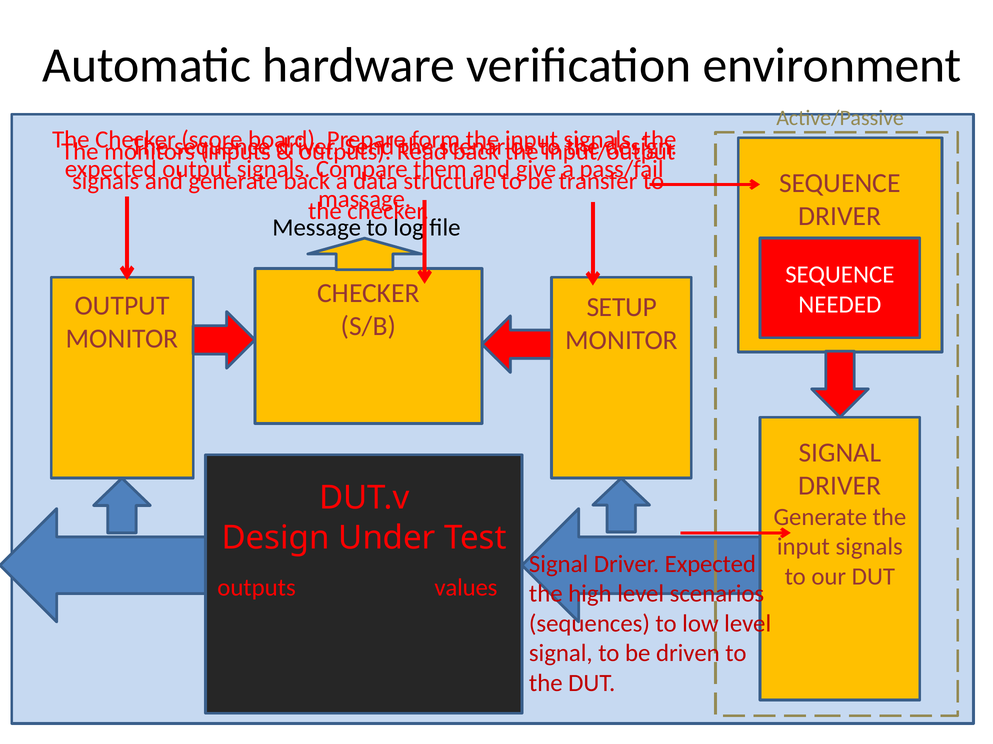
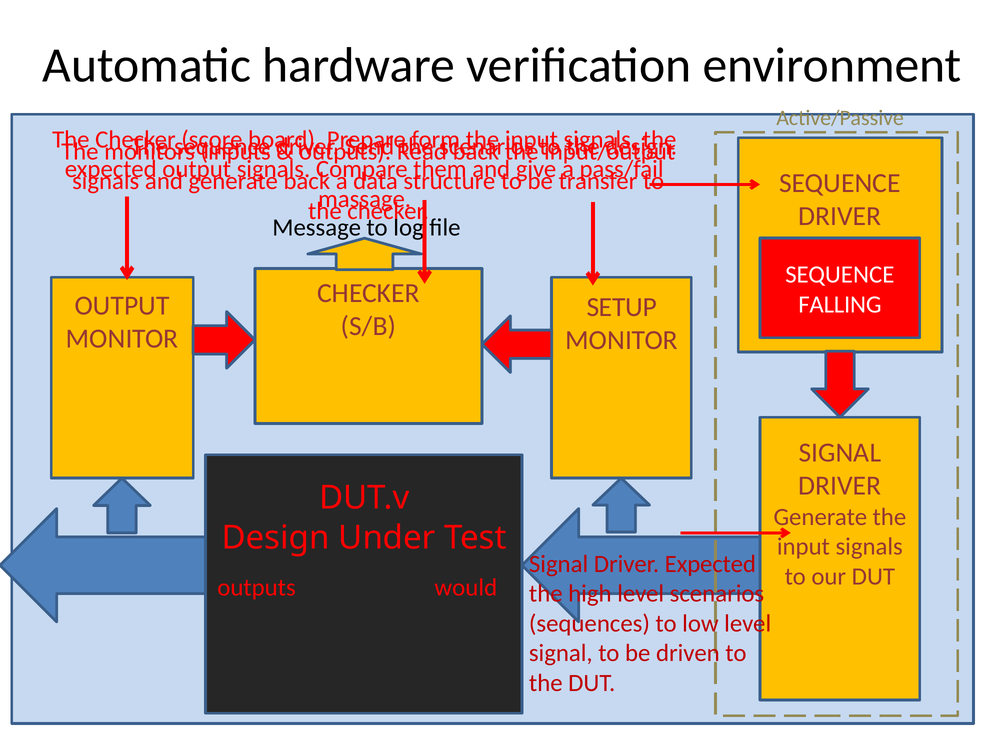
NEEDED: NEEDED -> FALLING (840, 305)
values: values -> would (466, 588)
